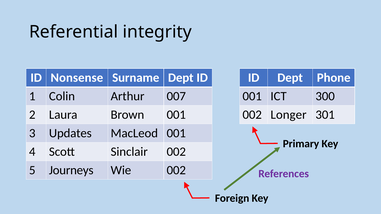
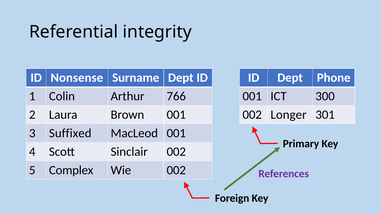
007: 007 -> 766 (176, 96)
Updates: Updates -> Suffixed (70, 133)
Journeys: Journeys -> Complex (71, 170)
